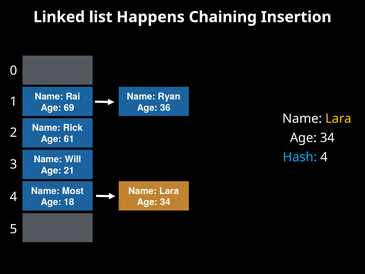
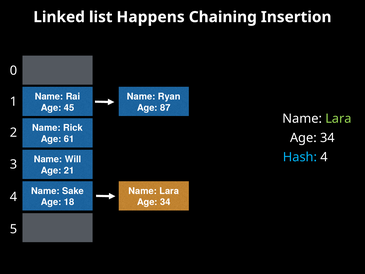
69: 69 -> 45 (69, 108)
36: 36 -> 87 (165, 108)
Lara colour: yellow -> light green (338, 119)
Most: Most -> Sake (73, 191)
